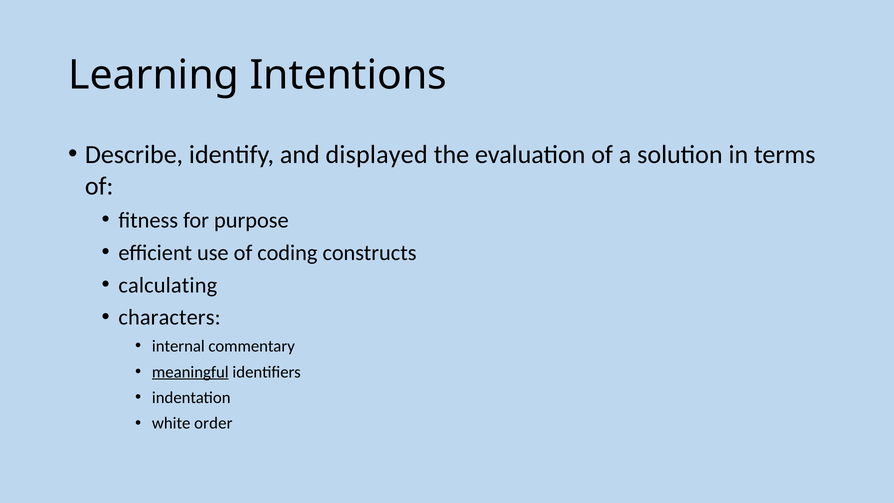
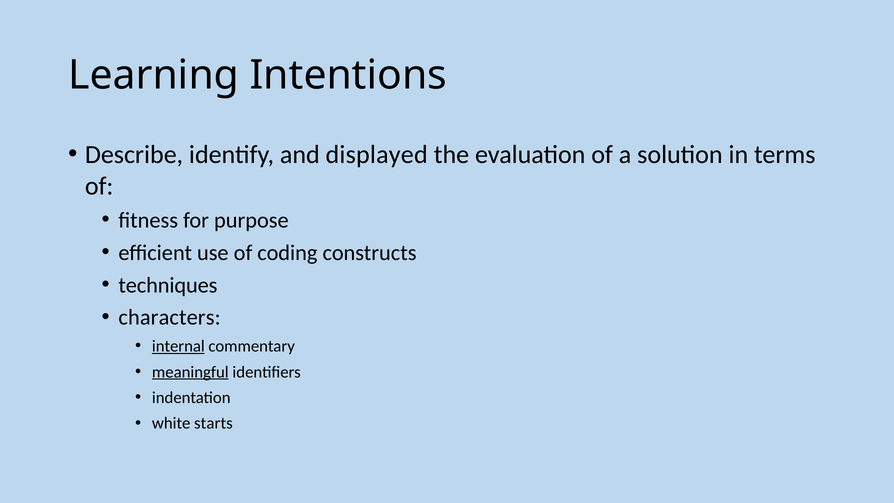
calculating: calculating -> techniques (168, 285)
internal underline: none -> present (178, 346)
order: order -> starts (213, 423)
